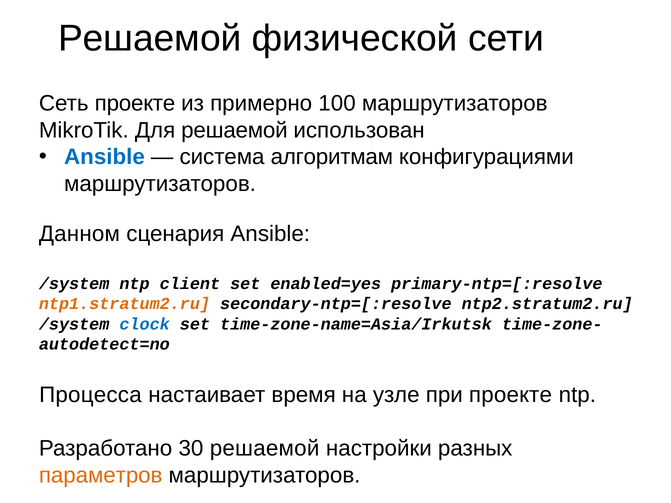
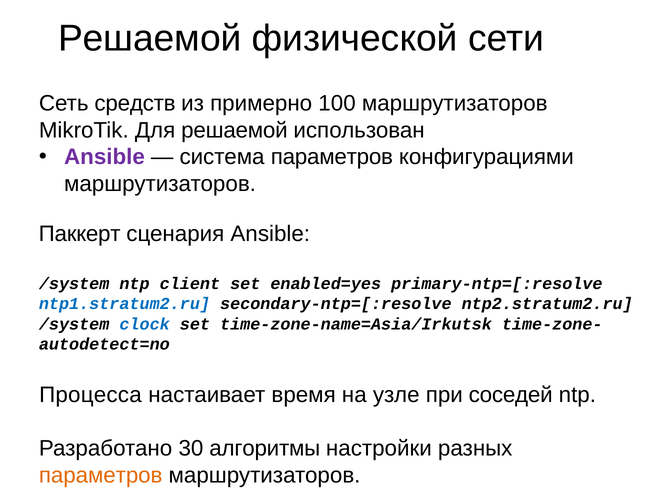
Сеть проекте: проекте -> средств (135, 103)
Ansible colour: blue -> purple (104, 157)
система алгоритмам: алгоритмам -> параметров (332, 157)
Данном: Данном -> Паккерт (80, 234)
ntp1.stratum2.ru colour: orange -> blue (124, 304)
при проекте: проекте -> соседей (511, 395)
30 решаемой: решаемой -> алгоритмы (265, 449)
